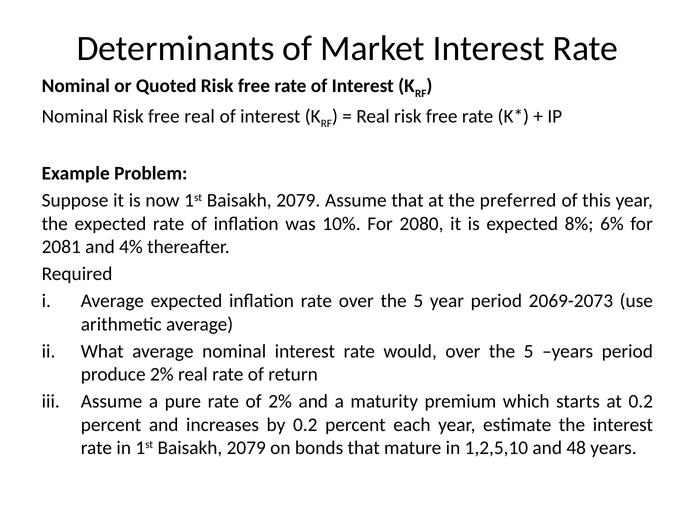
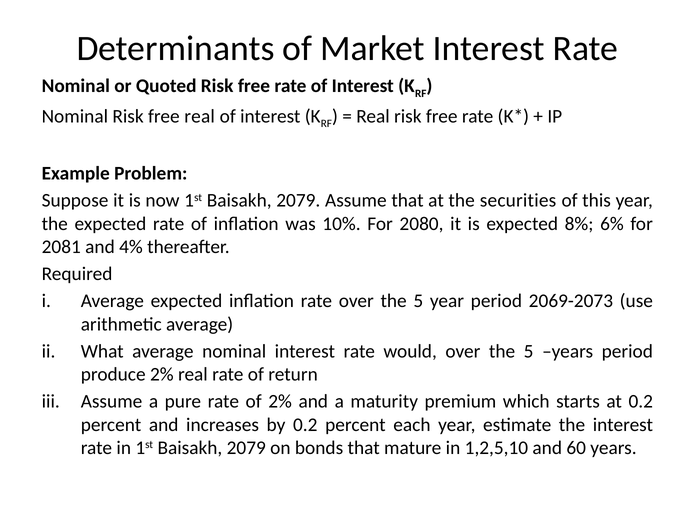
preferred: preferred -> securities (518, 201)
48: 48 -> 60 (576, 448)
